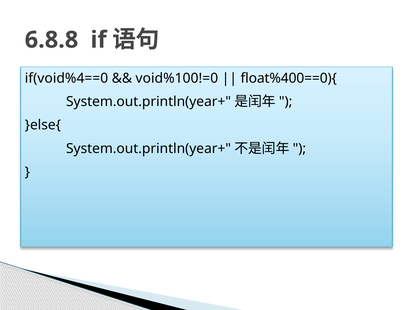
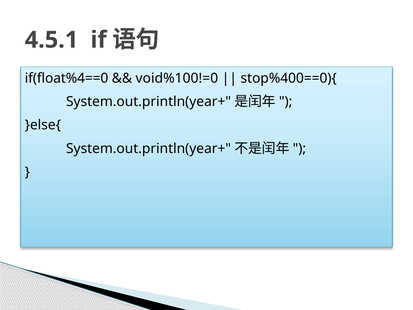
6.8.8: 6.8.8 -> 4.5.1 (51, 40)
if(void%4==0: if(void%4==0 -> if(float%4==0 (67, 78)
float%400==0){: float%400==0){ -> stop%400==0){ (289, 78)
